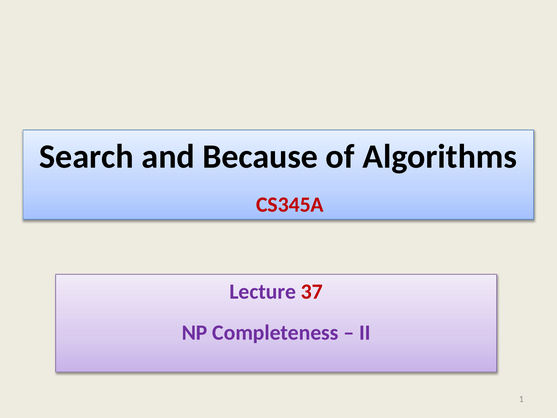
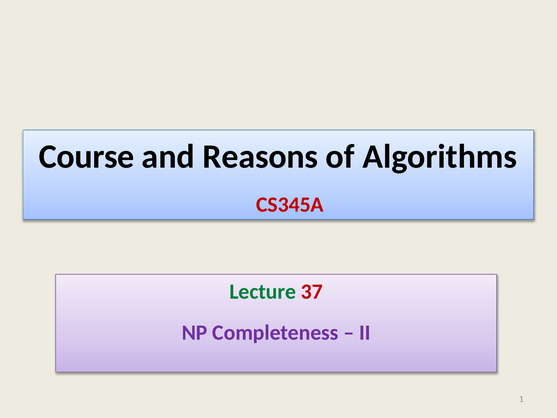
Search: Search -> Course (87, 157)
Because: Because -> Reasons (260, 157)
Lecture colour: purple -> green (263, 291)
